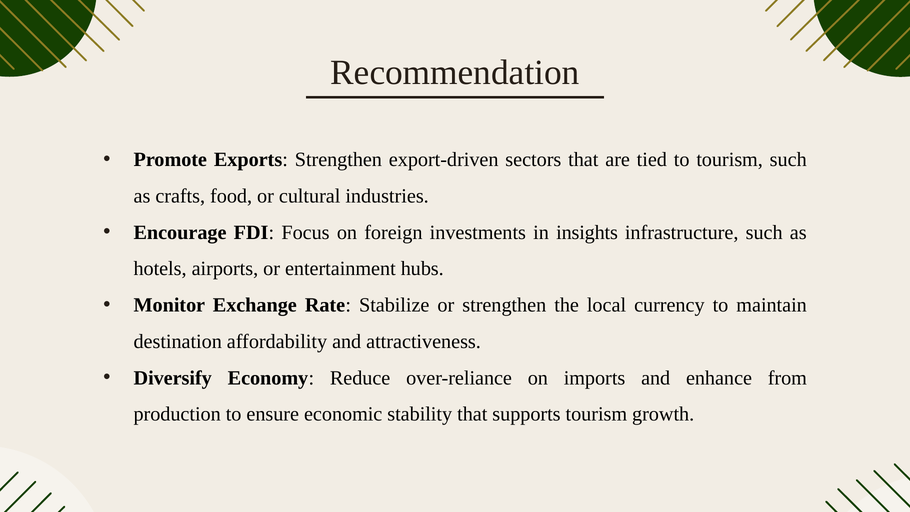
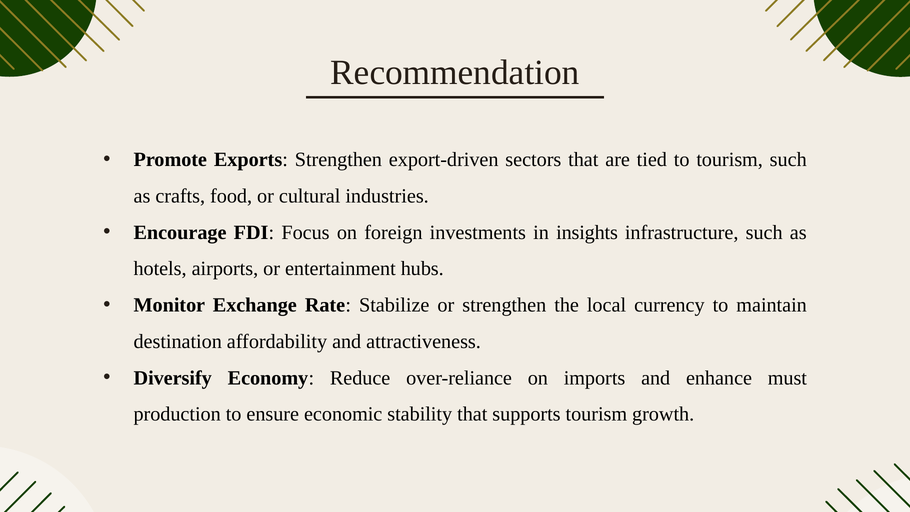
from: from -> must (787, 378)
